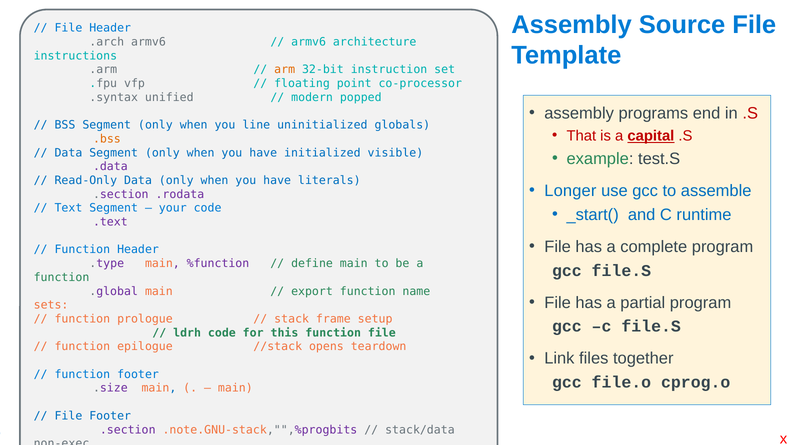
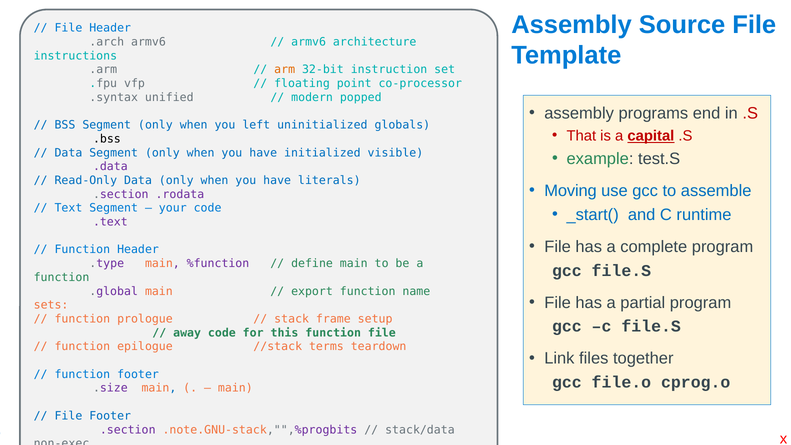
line: line -> left (256, 125)
.bss colour: orange -> black (107, 139)
Longer: Longer -> Moving (571, 191)
ldrh: ldrh -> away (187, 333)
opens: opens -> terms (326, 347)
